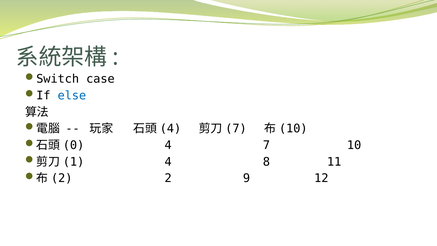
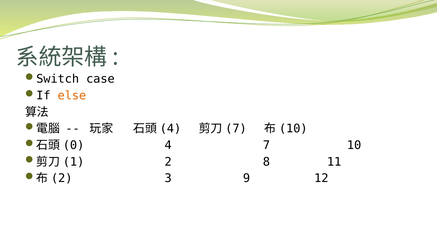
else colour: blue -> orange (72, 95)
4: 4 -> 2 (168, 162)
2: 2 -> 3 (168, 178)
